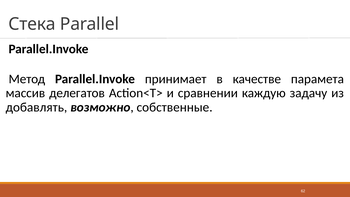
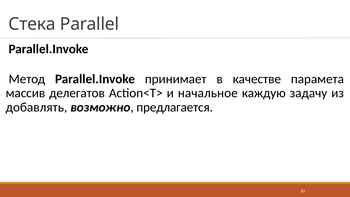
сравнении: сравнении -> начальное (208, 93)
собственные: собственные -> предлагается (175, 107)
